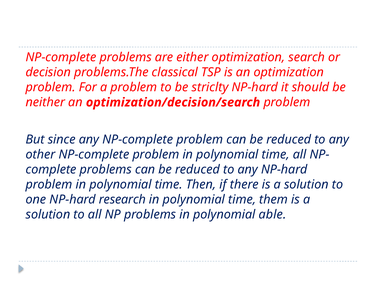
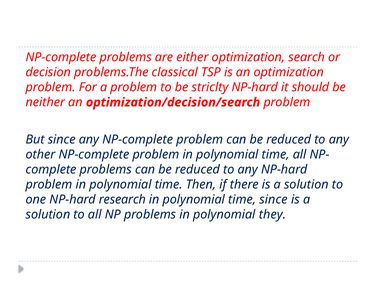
time them: them -> since (274, 200)
able: able -> they (272, 215)
